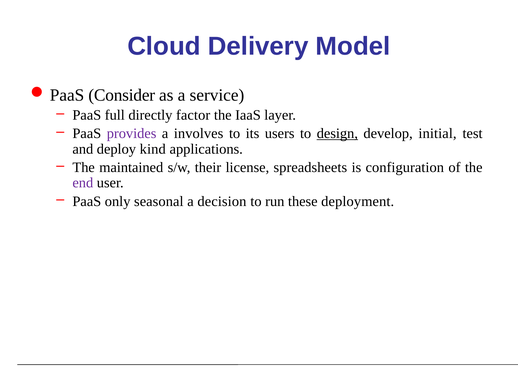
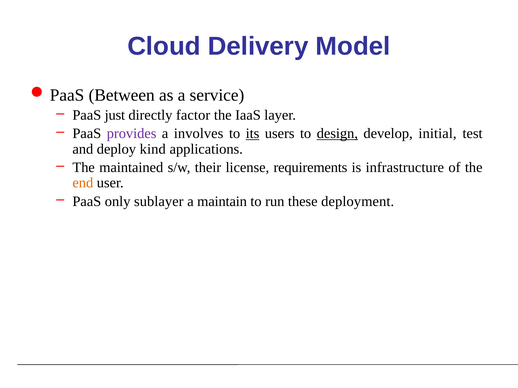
Consider: Consider -> Between (122, 95)
full: full -> just (115, 115)
its underline: none -> present (253, 134)
spreadsheets: spreadsheets -> requirements (310, 168)
configuration: configuration -> infrastructure (405, 168)
end colour: purple -> orange (83, 183)
seasonal: seasonal -> sublayer (159, 202)
decision: decision -> maintain (222, 202)
